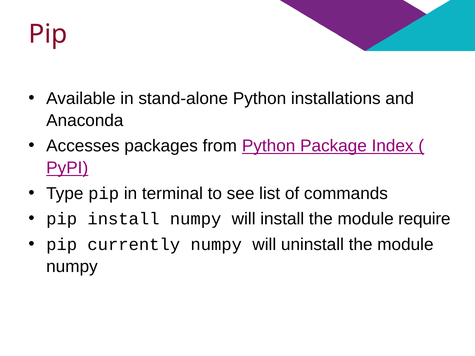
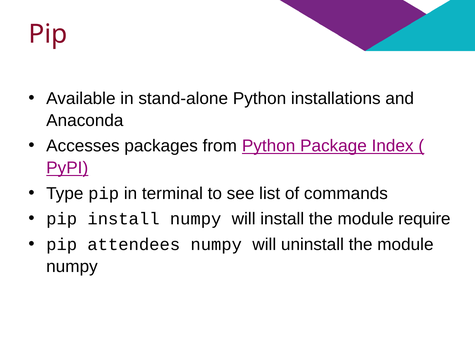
currently: currently -> attendees (134, 245)
